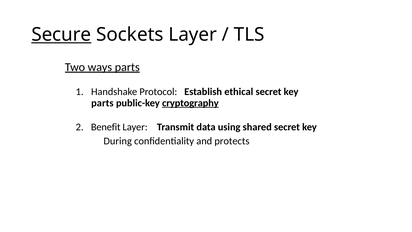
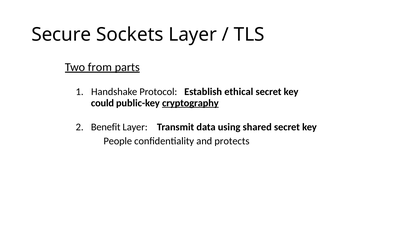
Secure underline: present -> none (61, 35)
ways: ways -> from (100, 67)
parts: parts -> could (102, 103)
During: During -> People (118, 141)
